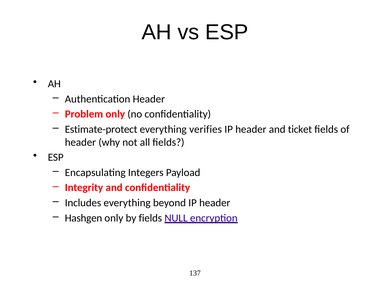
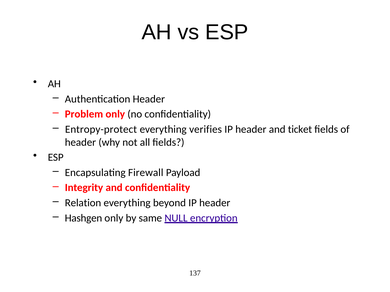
Estimate-protect: Estimate-protect -> Entropy-protect (101, 129)
Integers: Integers -> Firewall (146, 173)
Includes: Includes -> Relation (83, 203)
by fields: fields -> same (150, 218)
